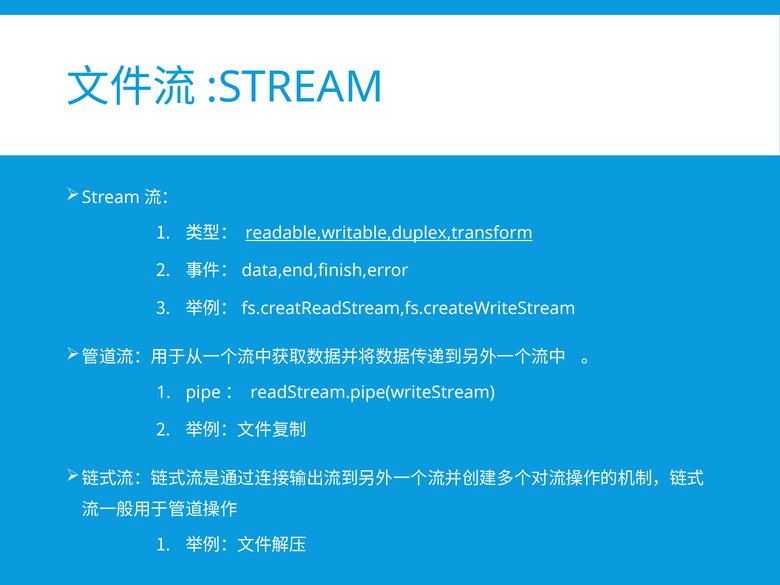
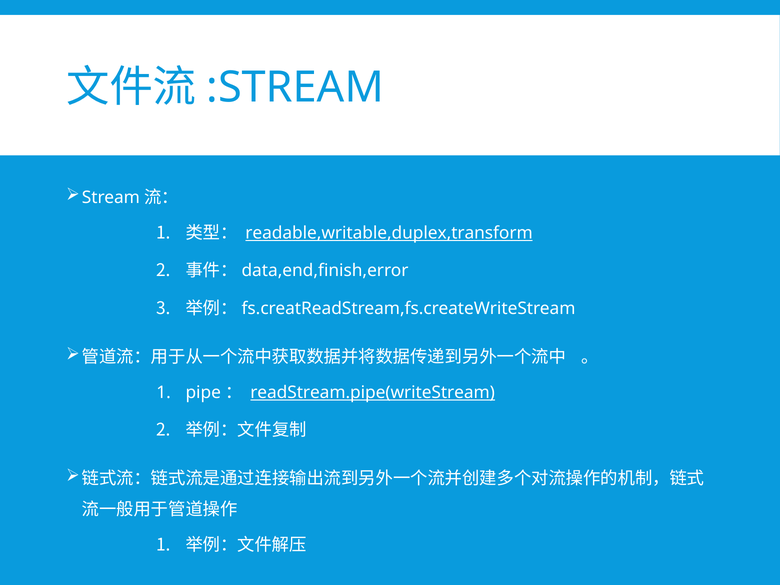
readStream.pipe(writeStream underline: none -> present (373, 392)
